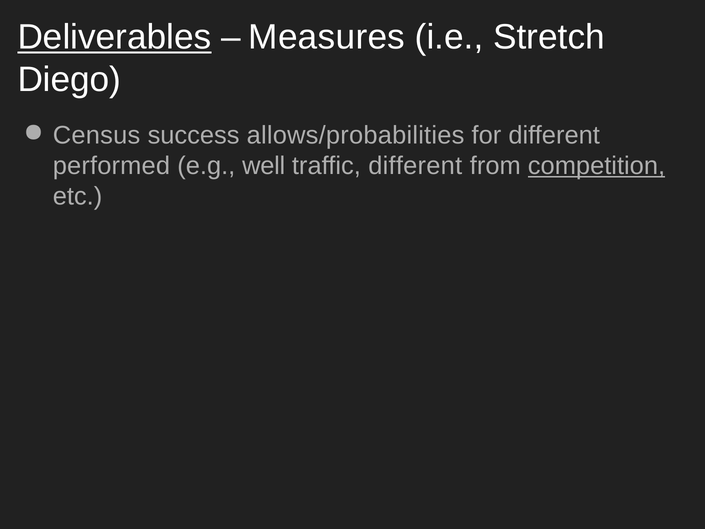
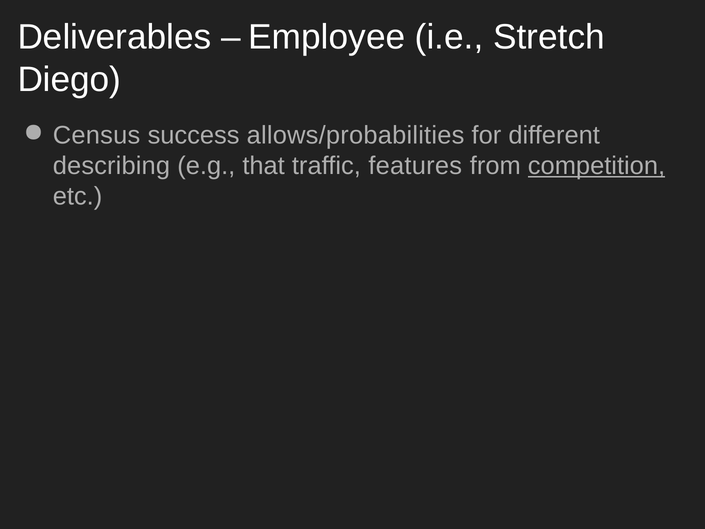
Deliverables underline: present -> none (114, 37)
Measures: Measures -> Employee (327, 37)
performed: performed -> describing (111, 166)
well: well -> that (264, 166)
traffic different: different -> features (415, 166)
